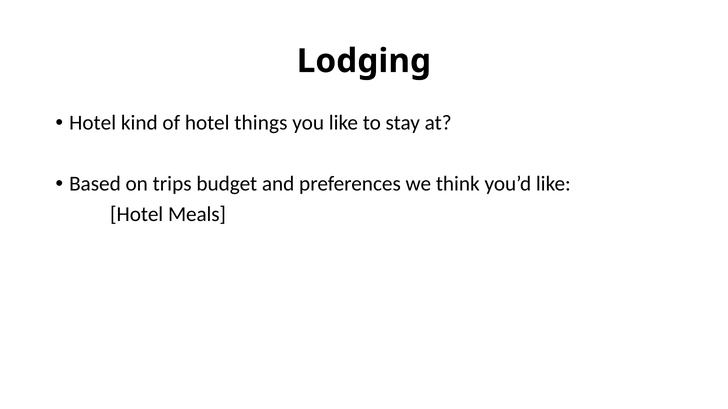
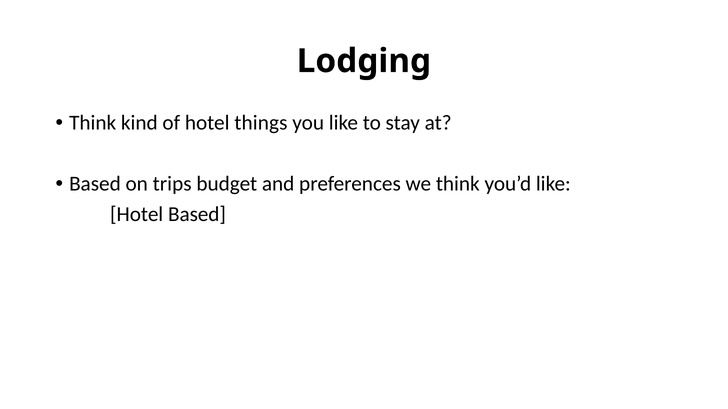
Hotel: Hotel -> Think (93, 123)
Hotel Meals: Meals -> Based (197, 215)
